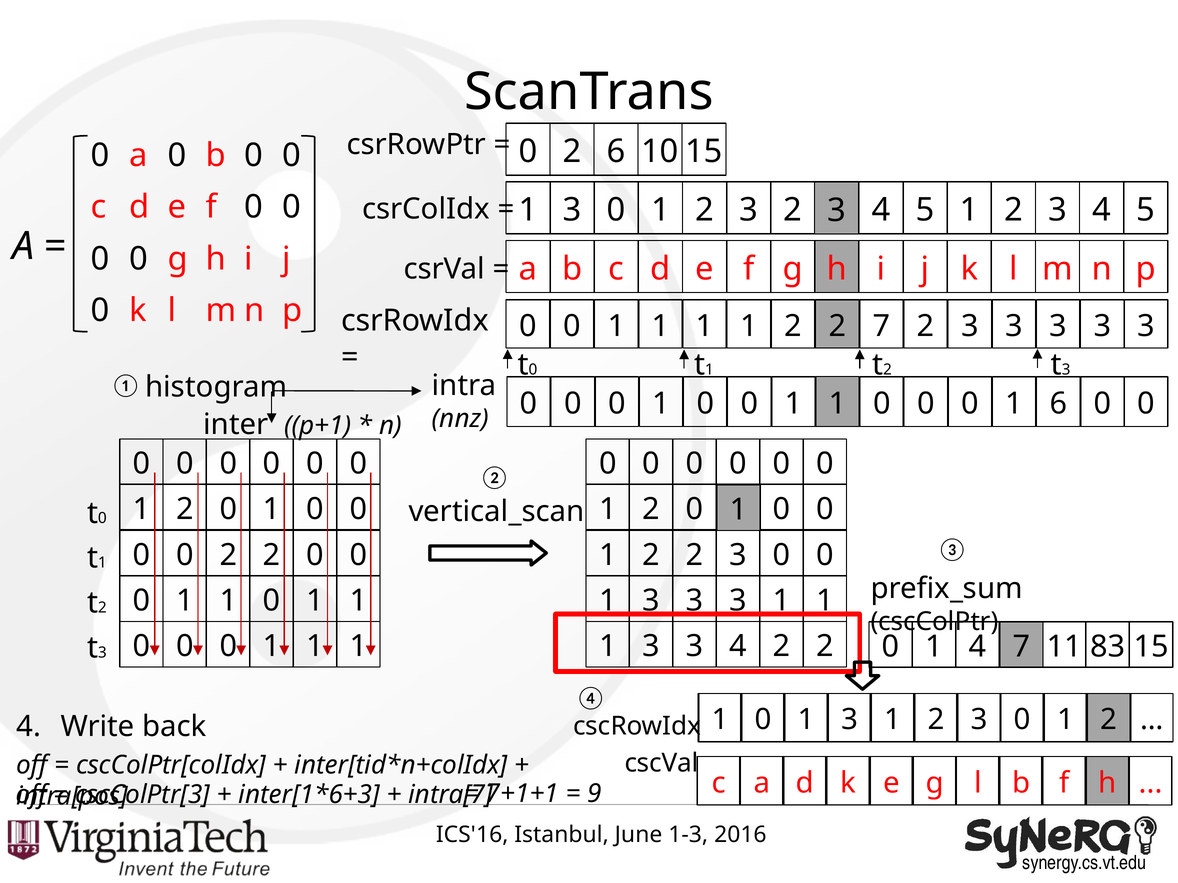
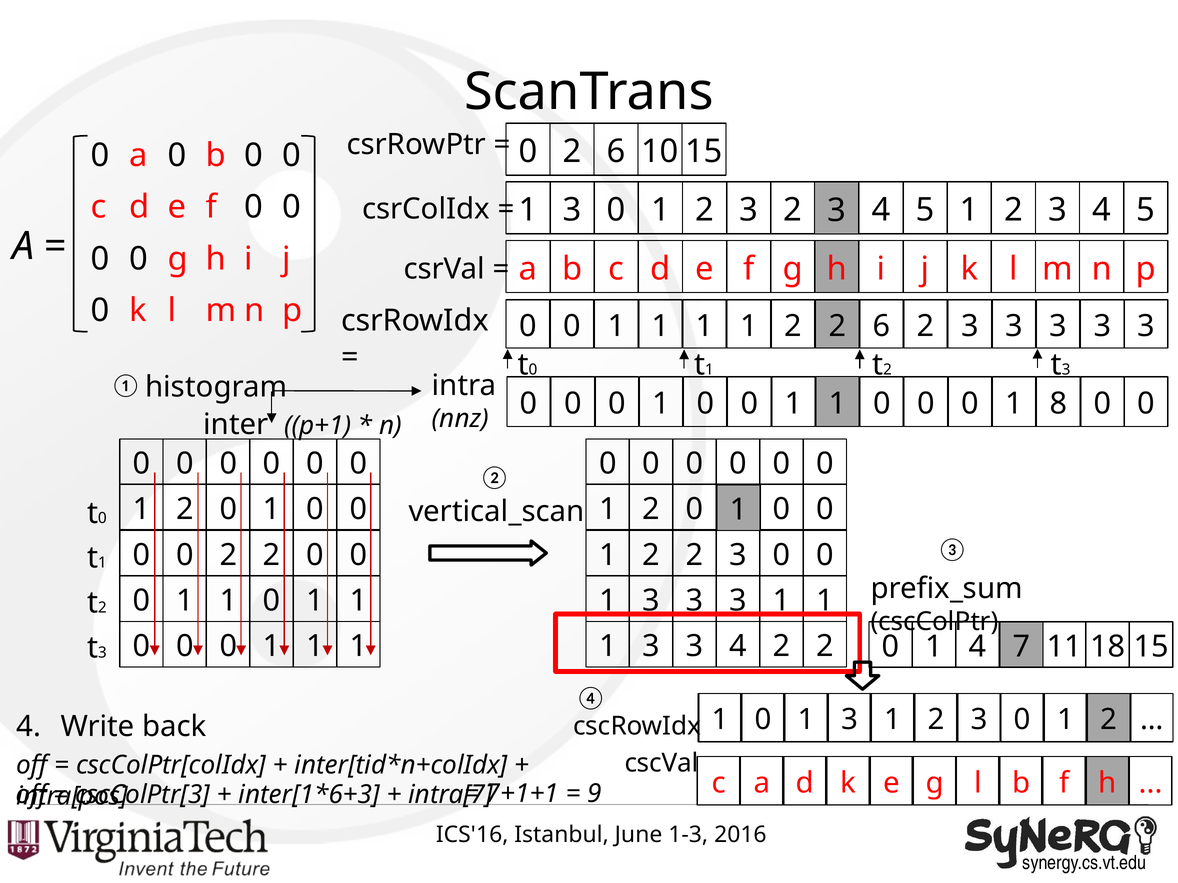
7: 7 -> 6 (881, 326)
0 6: 6 -> 8 (1058, 404)
83: 83 -> 18 (1108, 647)
